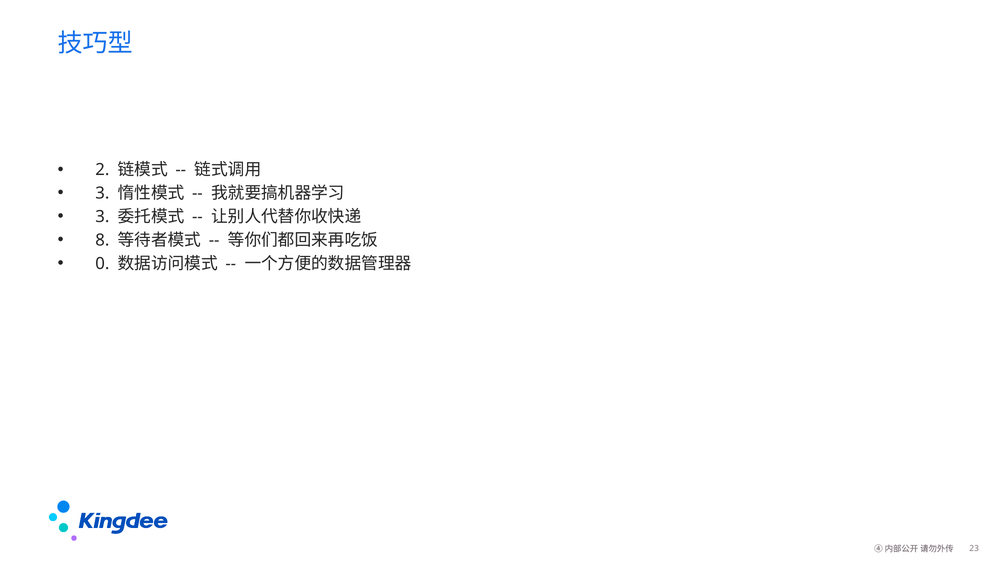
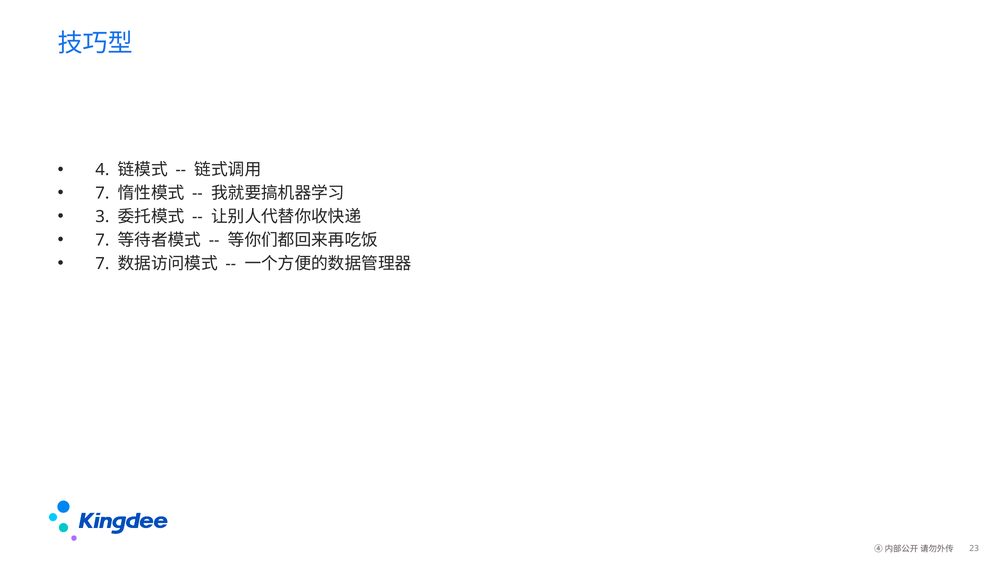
2: 2 -> 4 (102, 170)
3: 3 -> 7 (102, 193)
8: 8 -> 7 (102, 240)
0: 0 -> 7 (102, 263)
